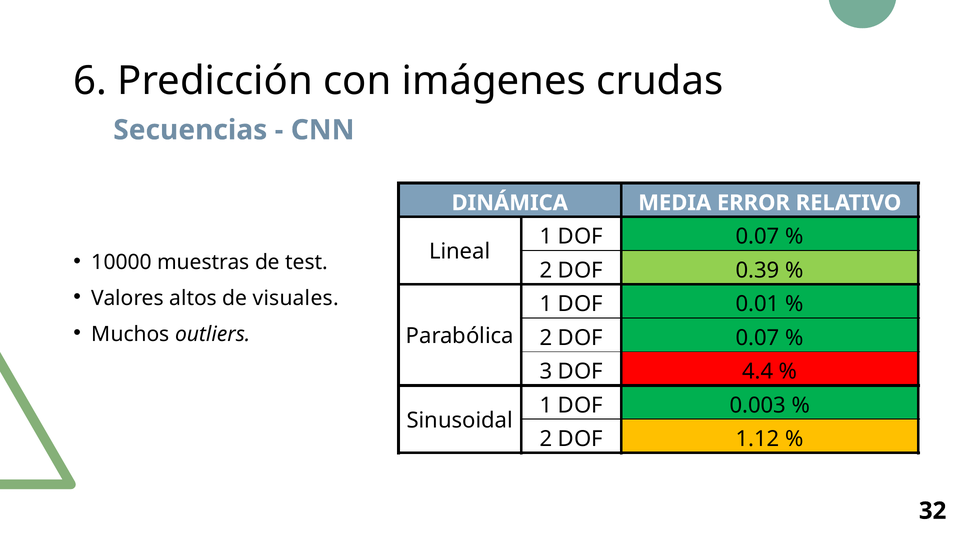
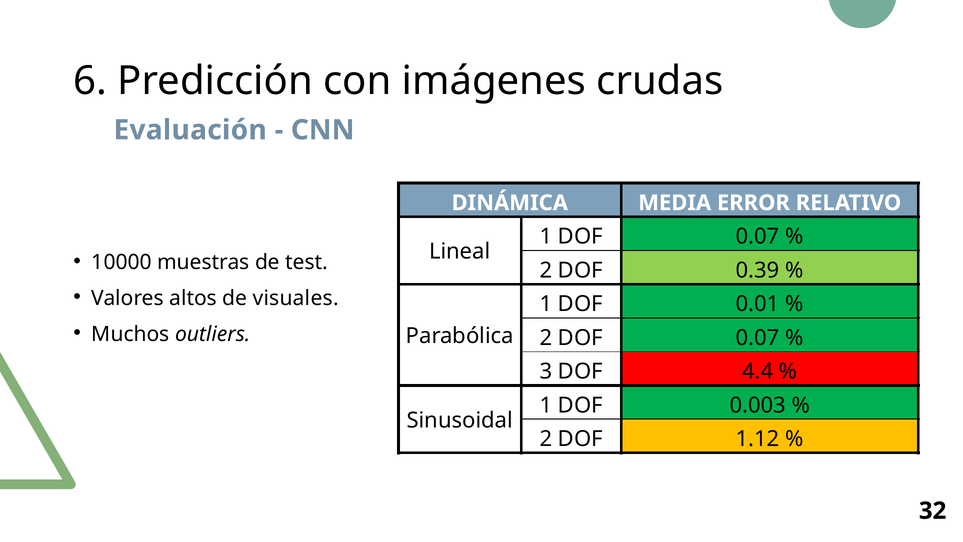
Secuencias: Secuencias -> Evaluación (190, 130)
